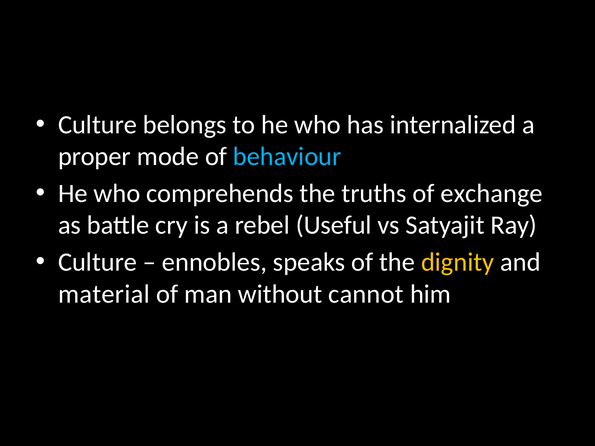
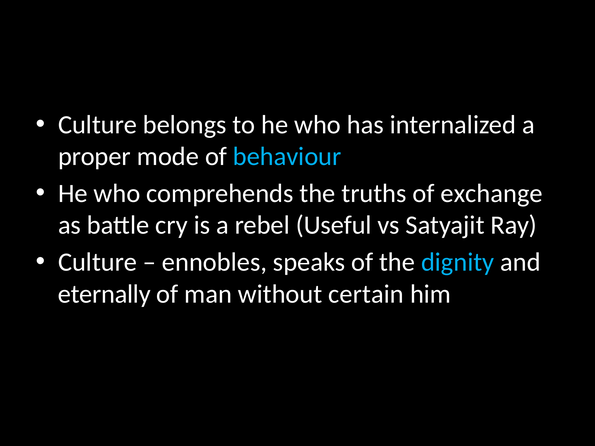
dignity colour: yellow -> light blue (458, 262)
material: material -> eternally (104, 294)
cannot: cannot -> certain (366, 294)
